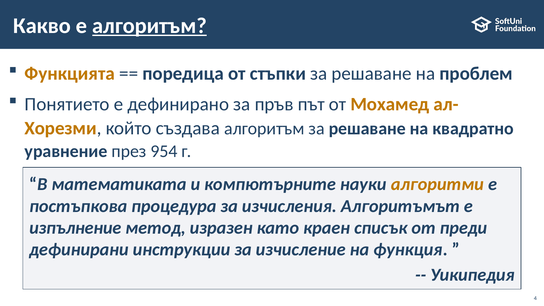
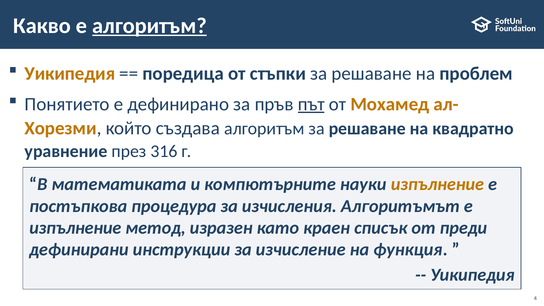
Функцията: Функцията -> Уикипедия (70, 74)
път underline: none -> present (311, 104)
954: 954 -> 316 (164, 151)
науки алгоритми: алгоритми -> изпълнение (437, 184)
